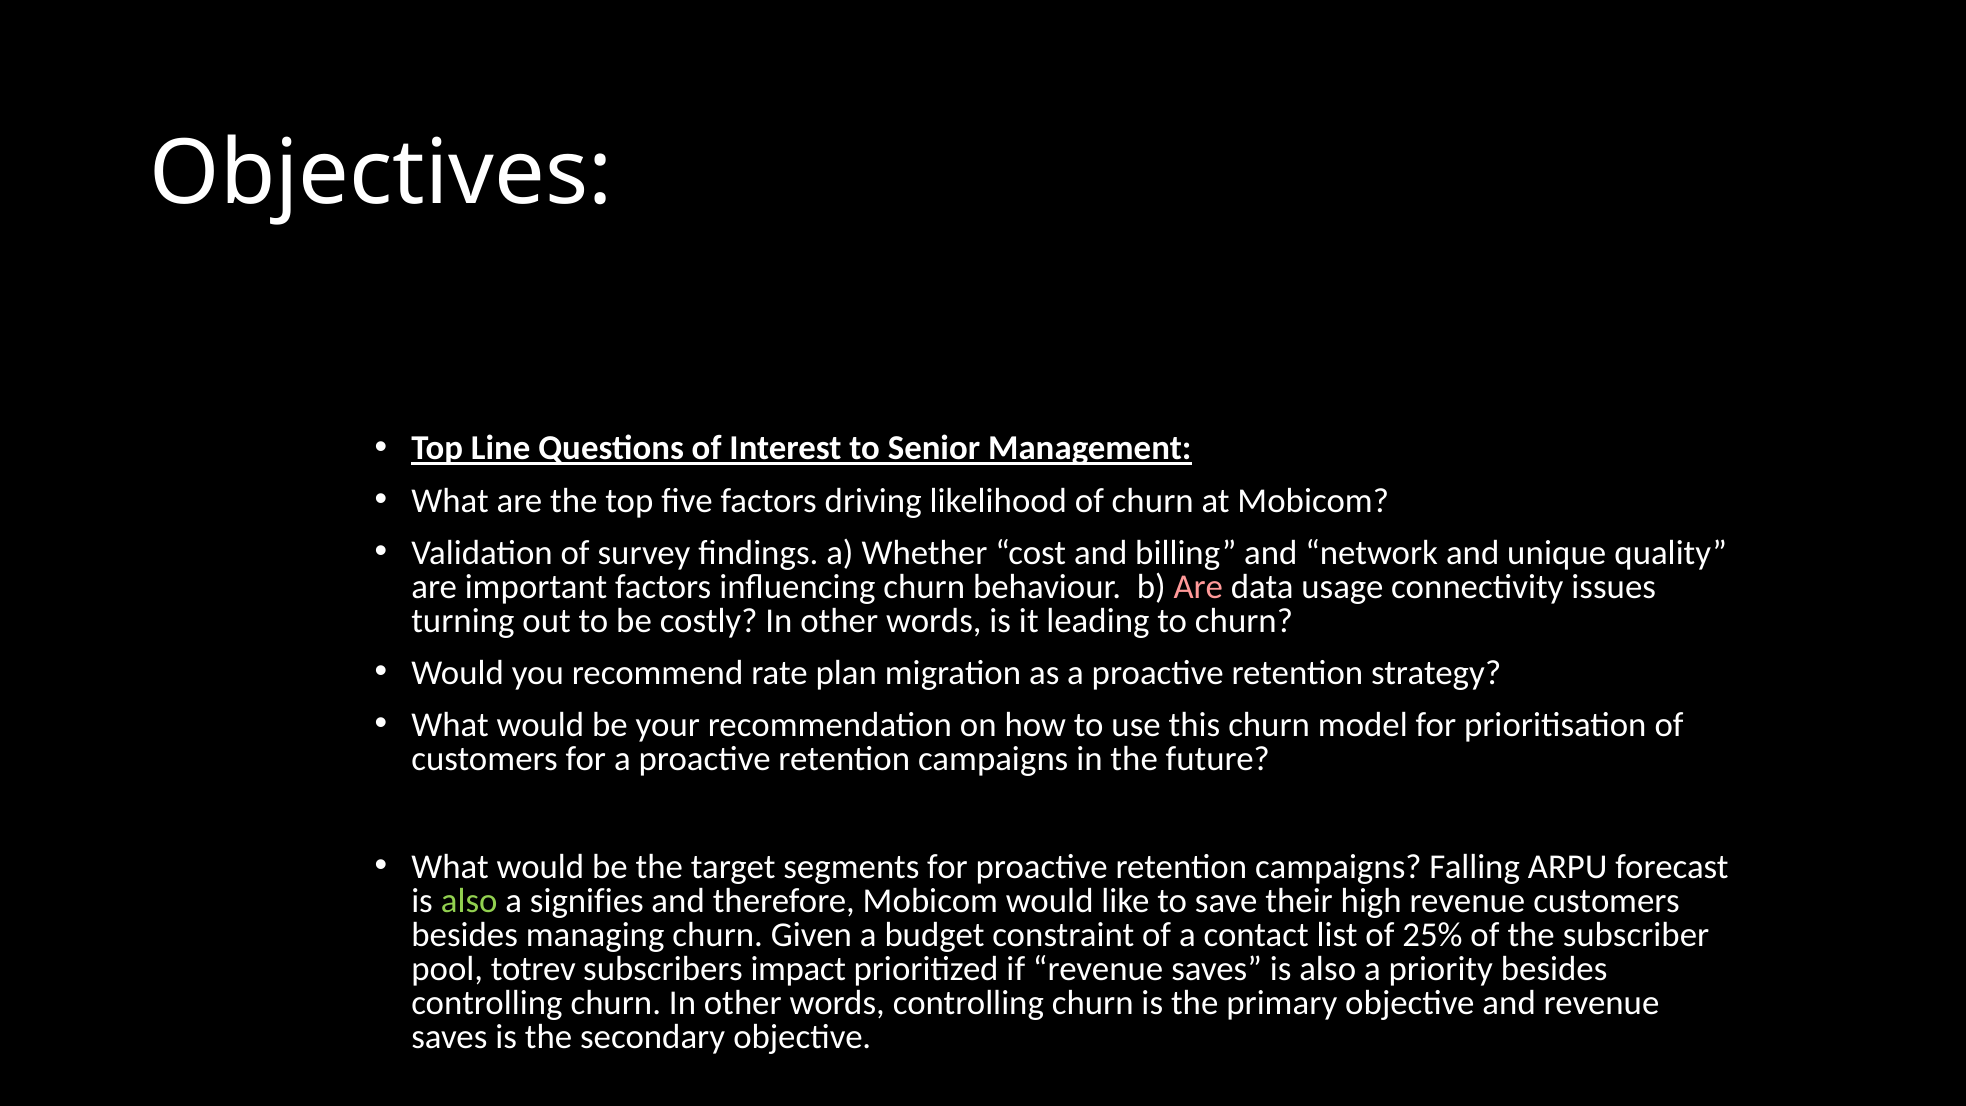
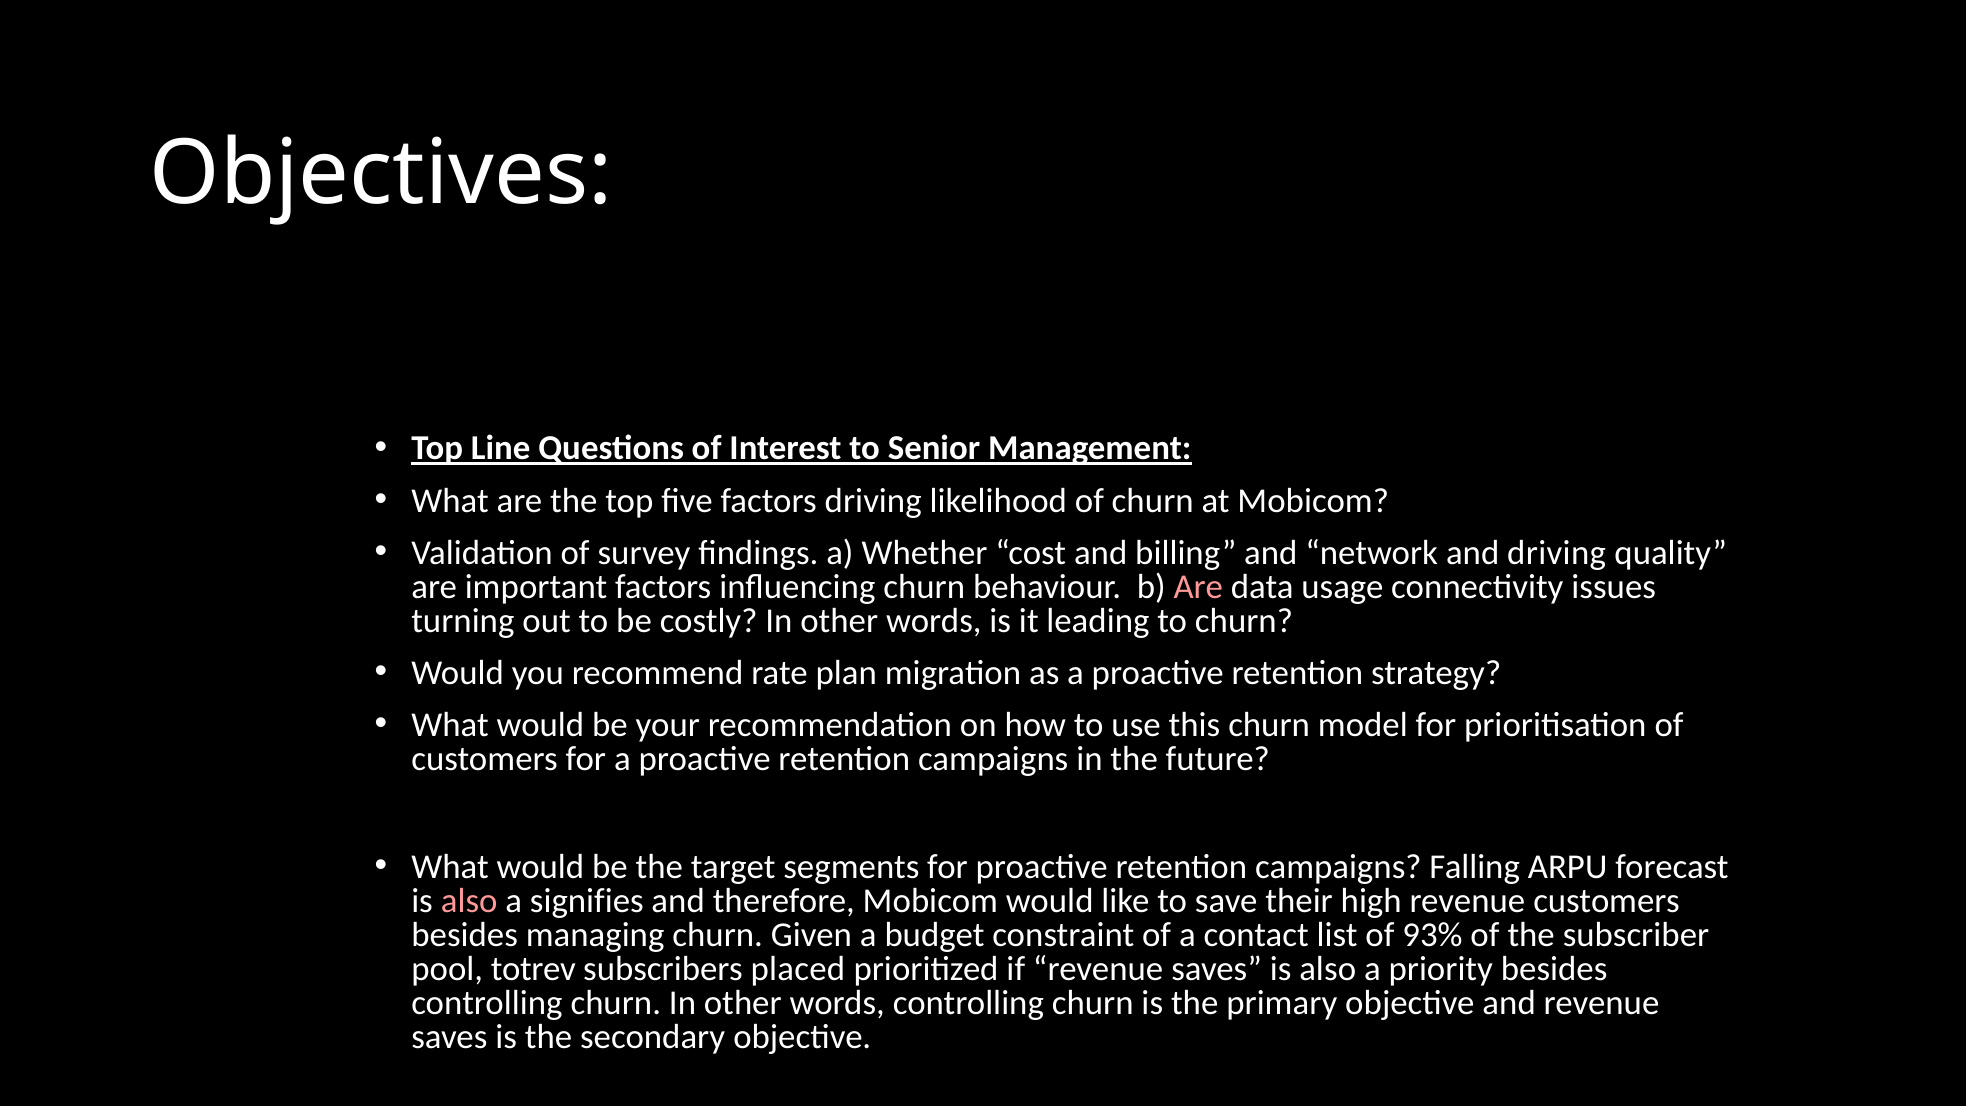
and unique: unique -> driving (1557, 553)
also colour: light green -> pink (469, 901)
25%: 25% -> 93% (1433, 935)
impact: impact -> placed (798, 969)
